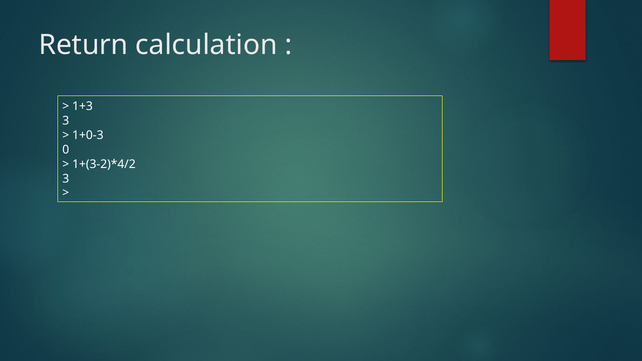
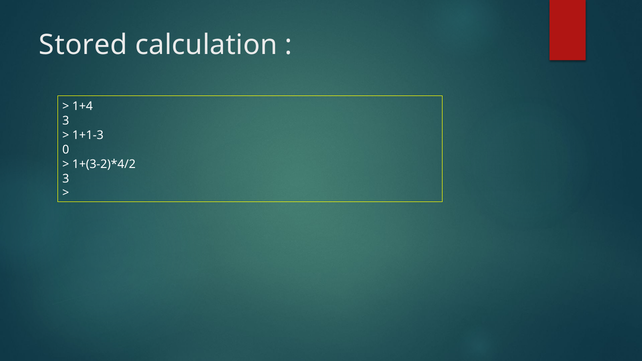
Return: Return -> Stored (83, 45)
1+3: 1+3 -> 1+4 (83, 106)
1+0-3: 1+0-3 -> 1+1-3 (88, 135)
